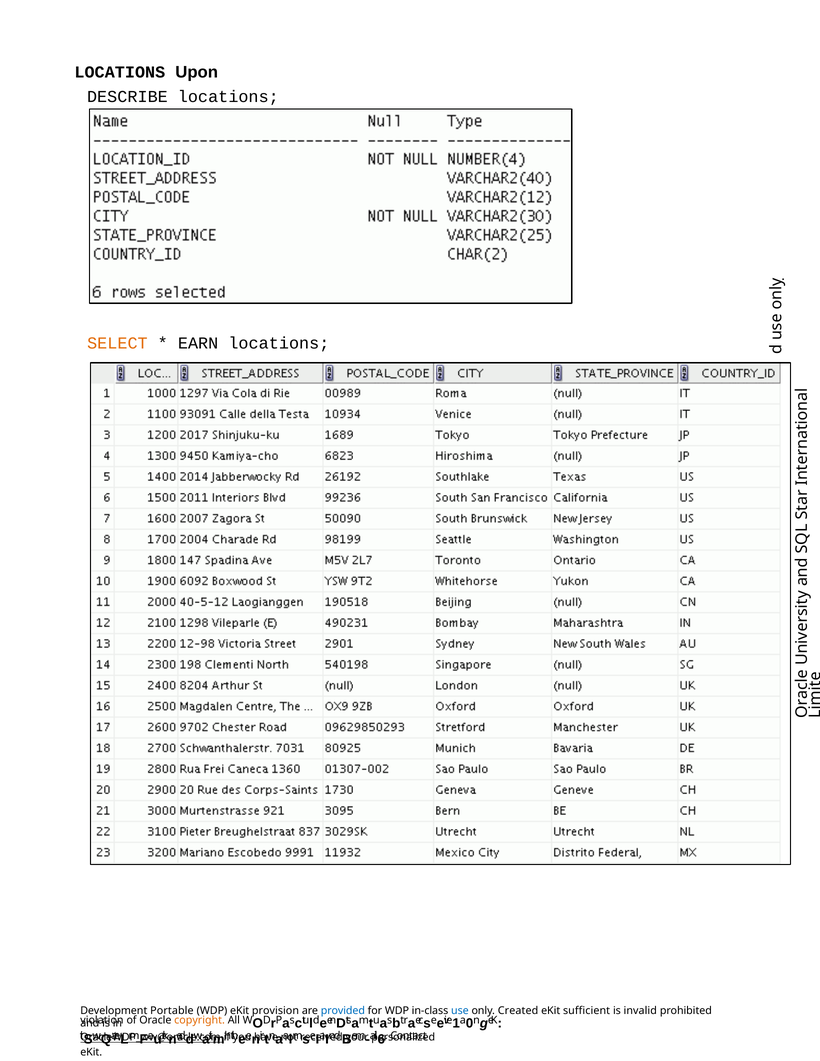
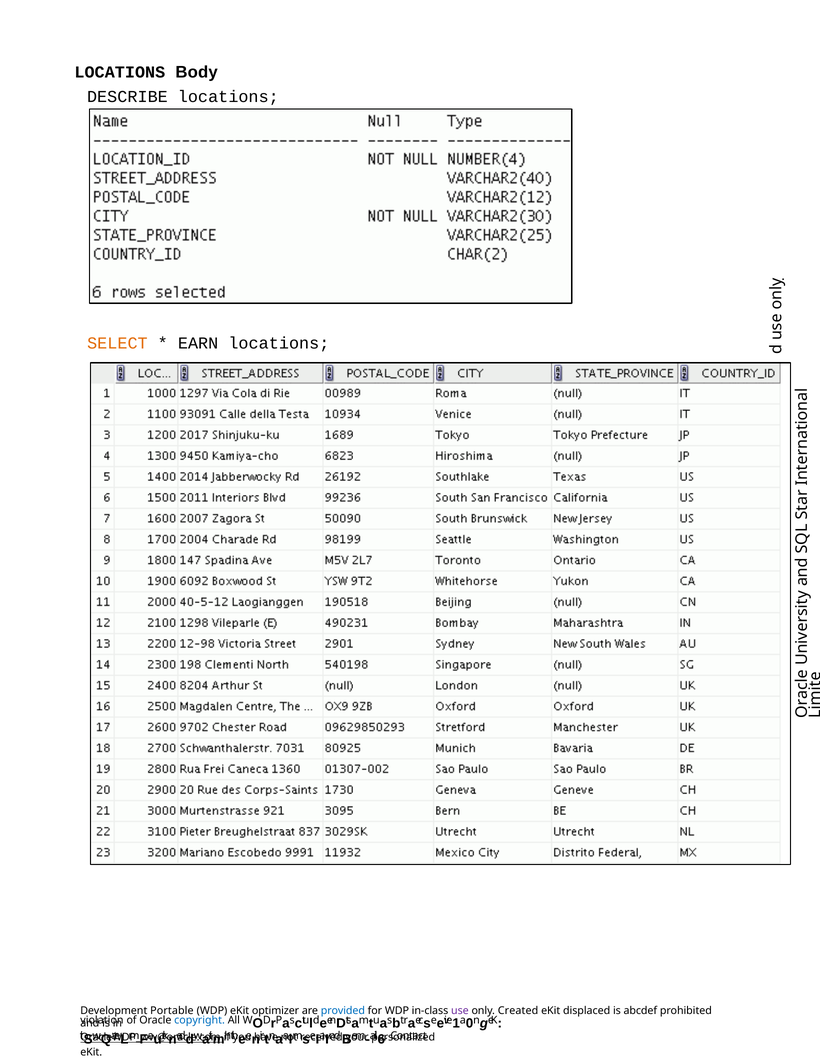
Upon: Upon -> Body (197, 72)
provision: provision -> optimizer (276, 1011)
use colour: blue -> purple (460, 1011)
sufficient: sufficient -> displaced (587, 1011)
invalid: invalid -> abcdef (640, 1011)
copyright colour: orange -> blue (200, 1020)
